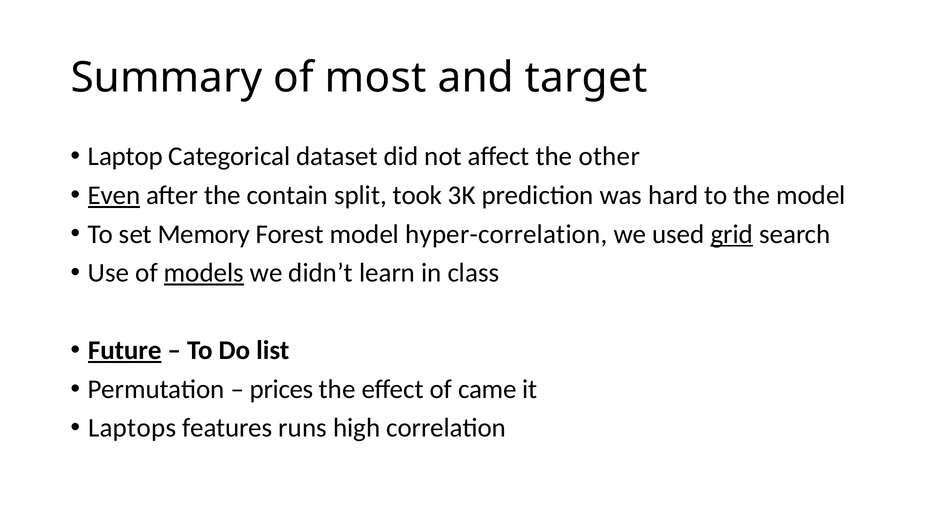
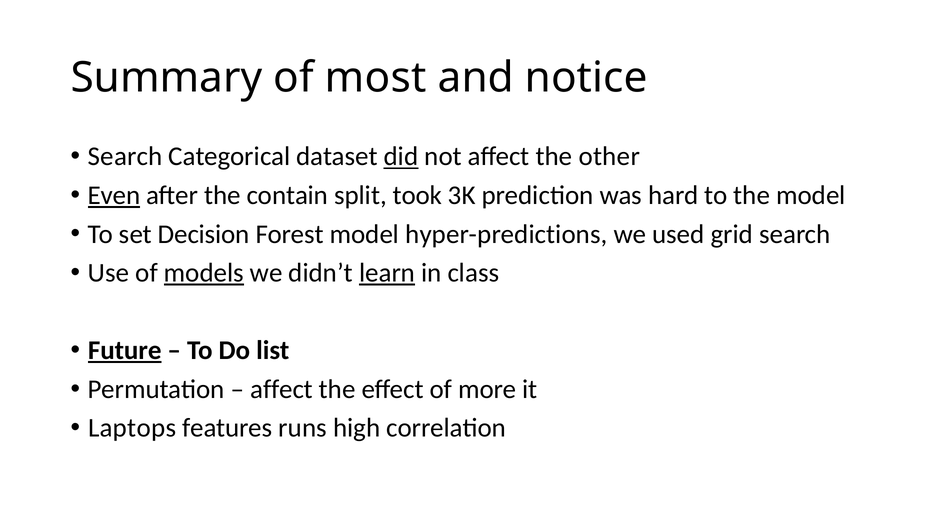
target: target -> notice (586, 78)
Laptop: Laptop -> Search (125, 157)
did underline: none -> present (401, 157)
Memory: Memory -> Decision (204, 234)
hyper-correlation: hyper-correlation -> hyper-predictions (506, 234)
grid underline: present -> none (732, 234)
learn underline: none -> present (387, 273)
prices: prices -> affect (282, 389)
came: came -> more (487, 389)
